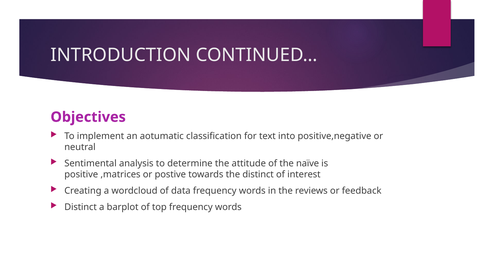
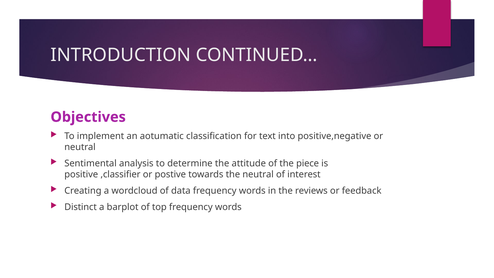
naïve: naïve -> piece (308, 163)
,matrices: ,matrices -> ,classifier (121, 174)
the distinct: distinct -> neutral (258, 174)
